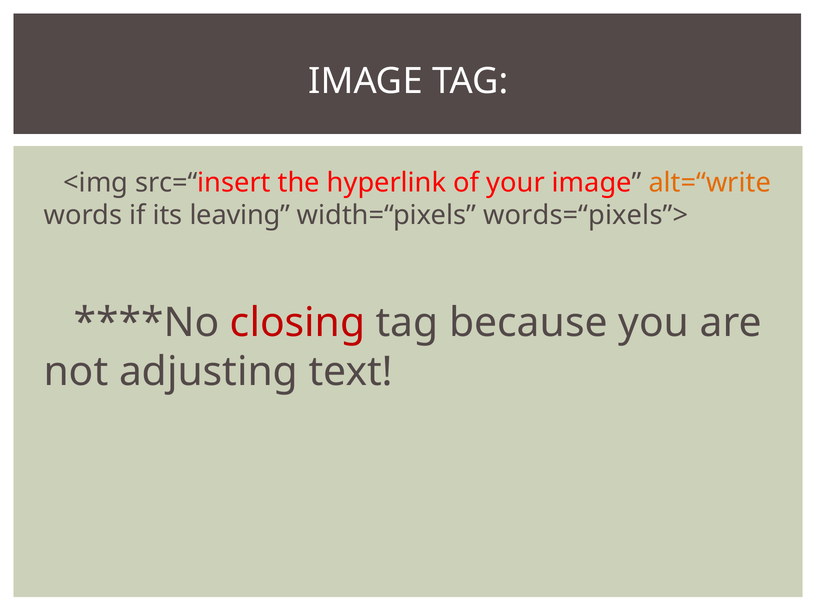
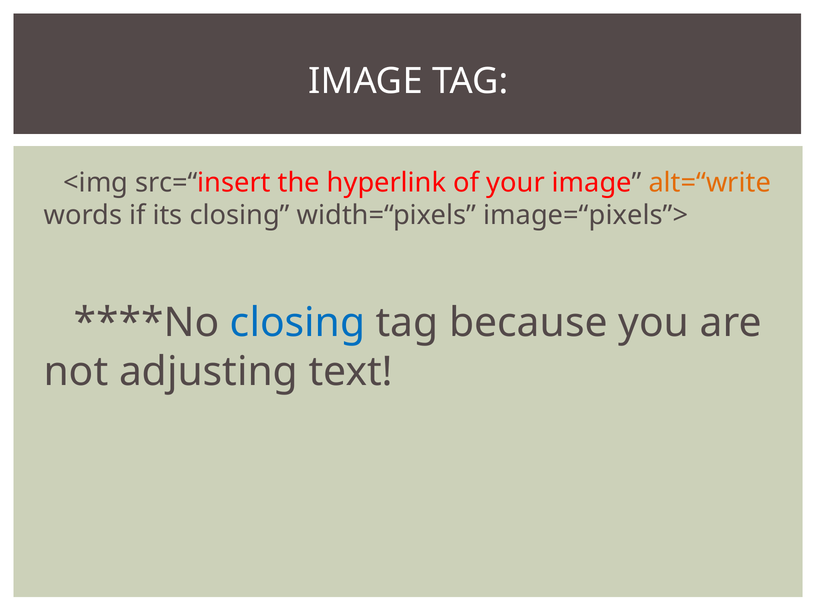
its leaving: leaving -> closing (240, 215)
words=“pixels”>: words=“pixels”> -> image=“pixels”> (586, 215)
closing colour: red -> blue (298, 322)
